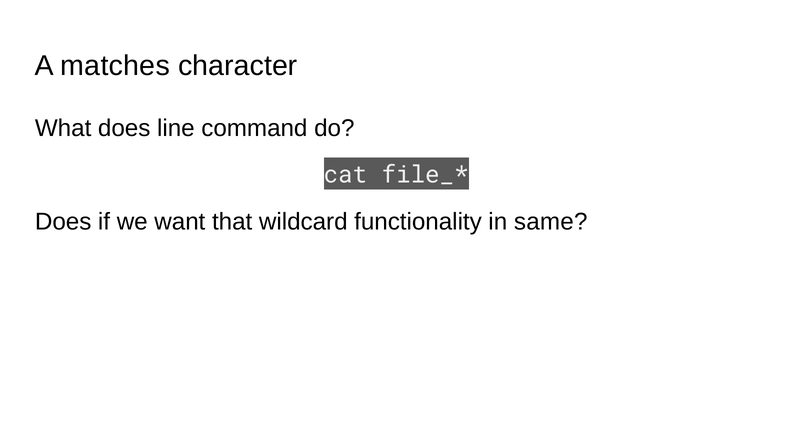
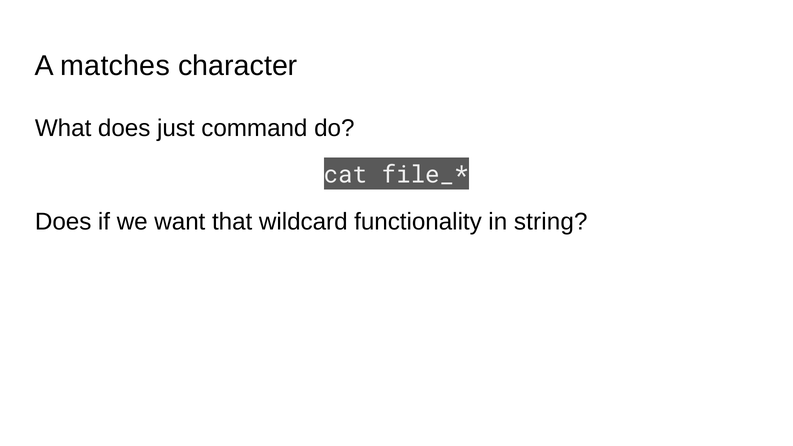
line: line -> just (176, 128)
same: same -> string (551, 222)
